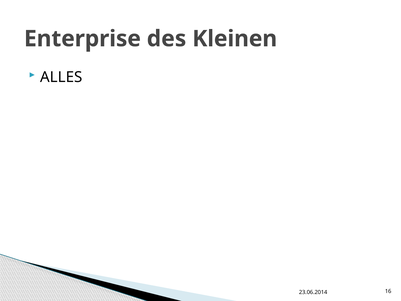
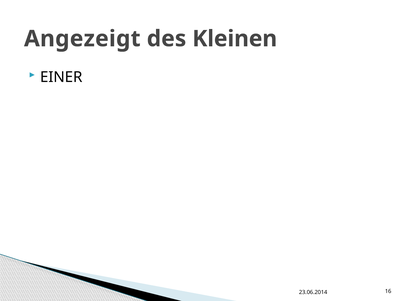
Enterprise: Enterprise -> Angezeigt (82, 39)
ALLES: ALLES -> EINER (61, 77)
